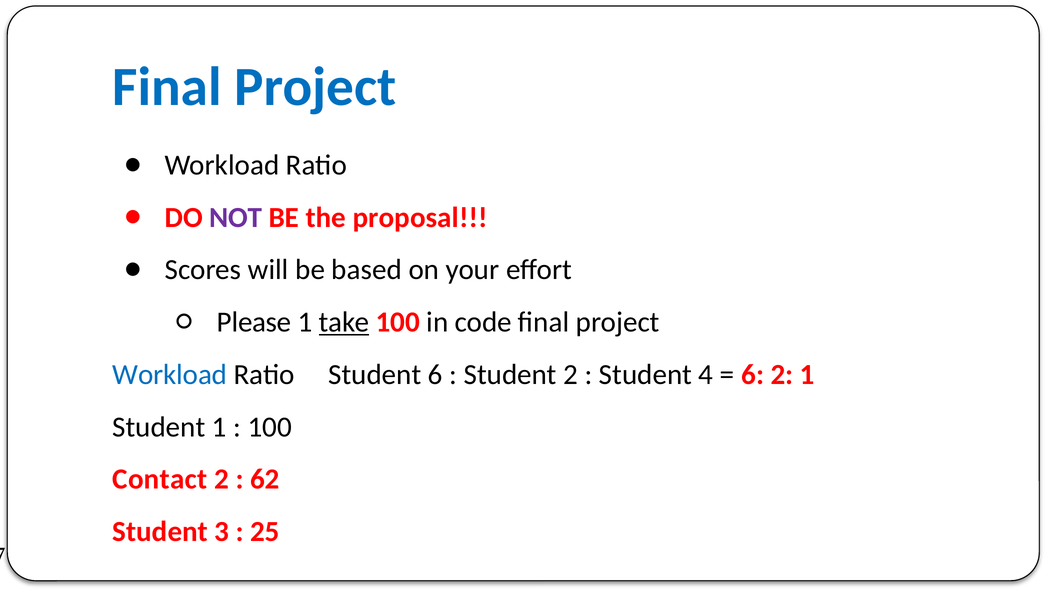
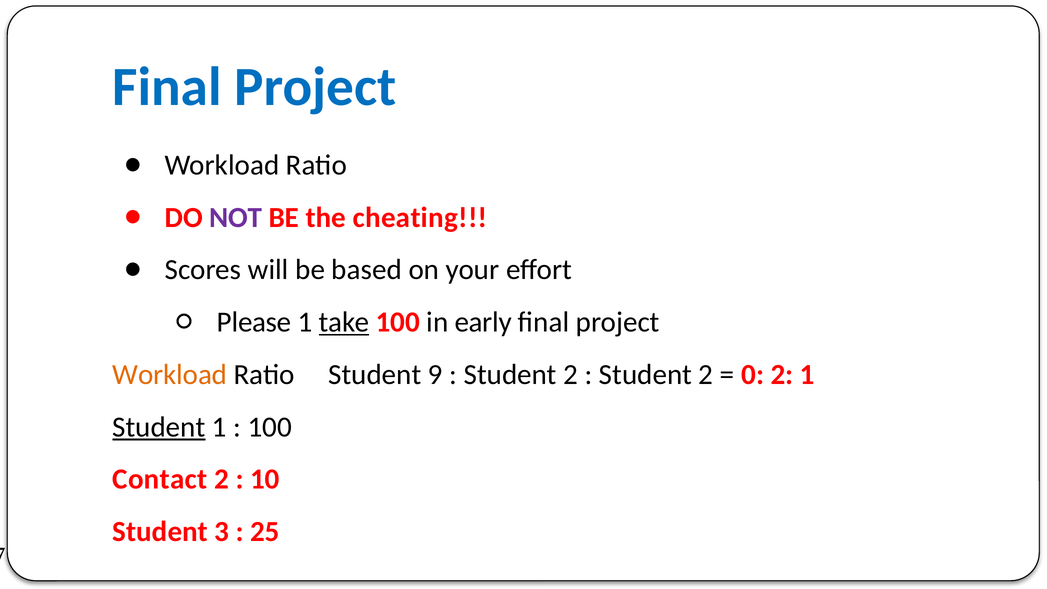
proposal: proposal -> cheating (420, 217)
code: code -> early (483, 322)
Workload colour: blue -> orange (170, 375)
Student 6: 6 -> 9 (435, 375)
4: 4 -> 2 (706, 375)
6: 6 -> 0 (753, 375)
Student underline: none -> present (159, 427)
62: 62 -> 10 (265, 479)
